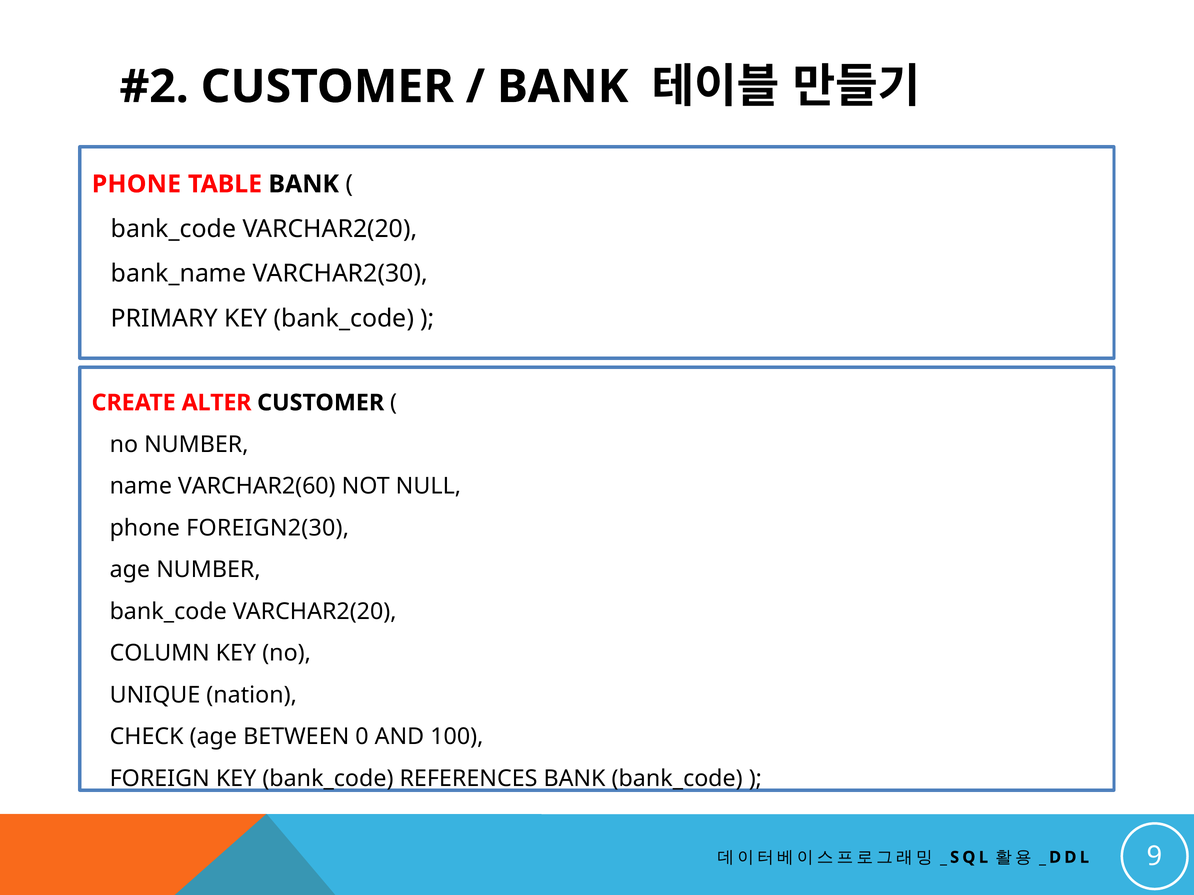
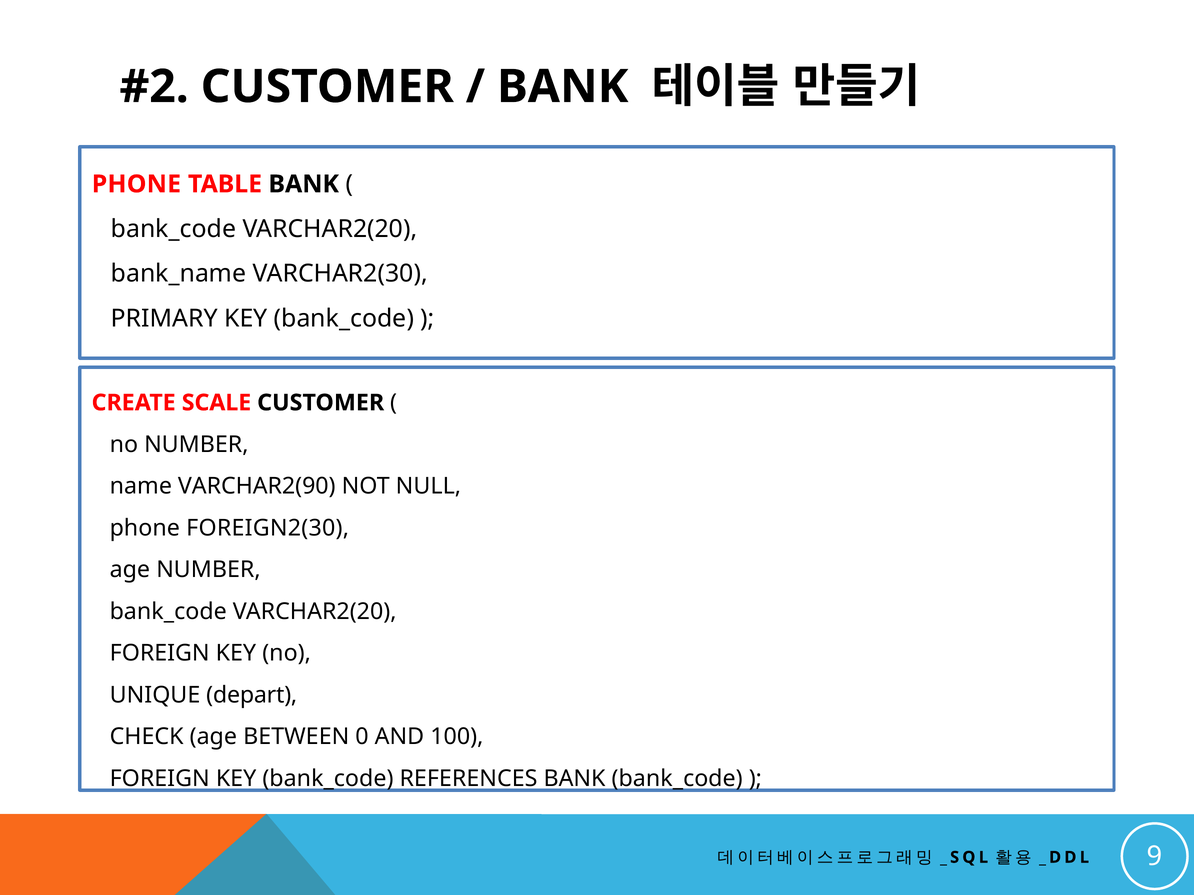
ALTER: ALTER -> SCALE (216, 403)
VARCHAR2(60: VARCHAR2(60 -> VARCHAR2(90 (257, 486)
COLUMN: COLUMN -> FOREIGN (160, 654)
nation: nation -> depart (252, 695)
